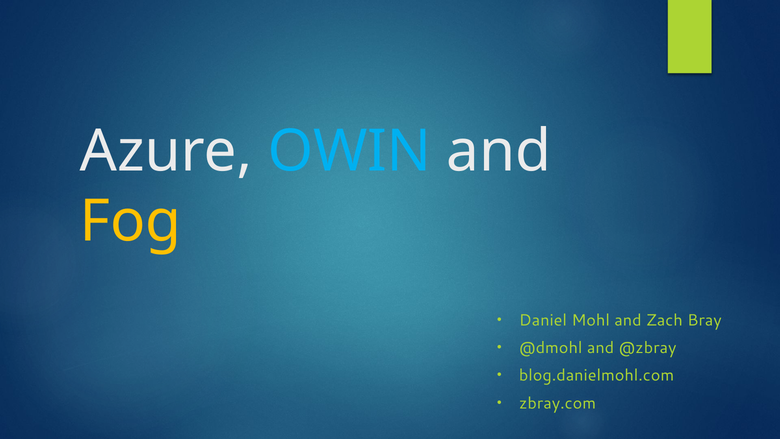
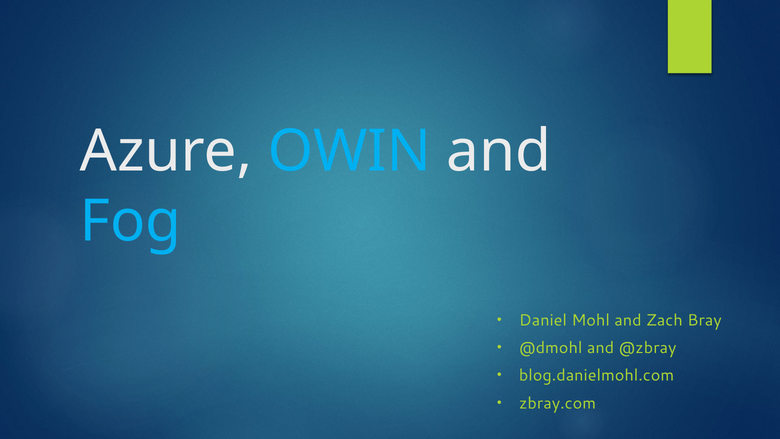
Fog colour: yellow -> light blue (131, 221)
